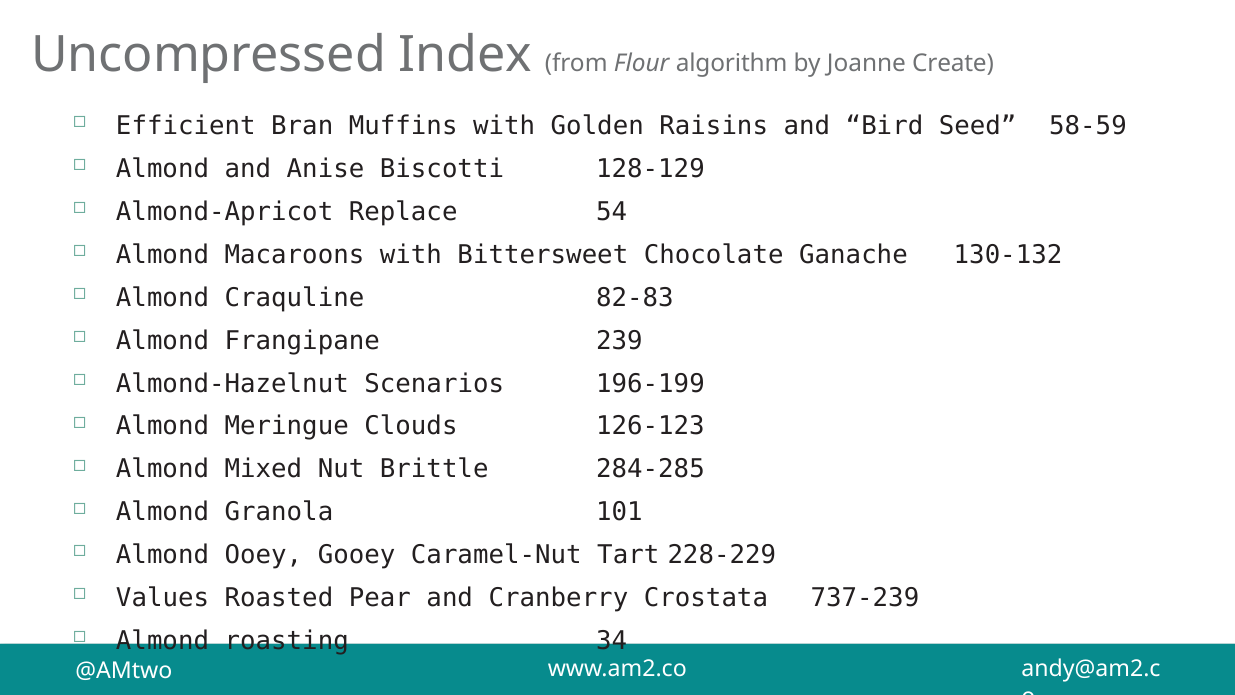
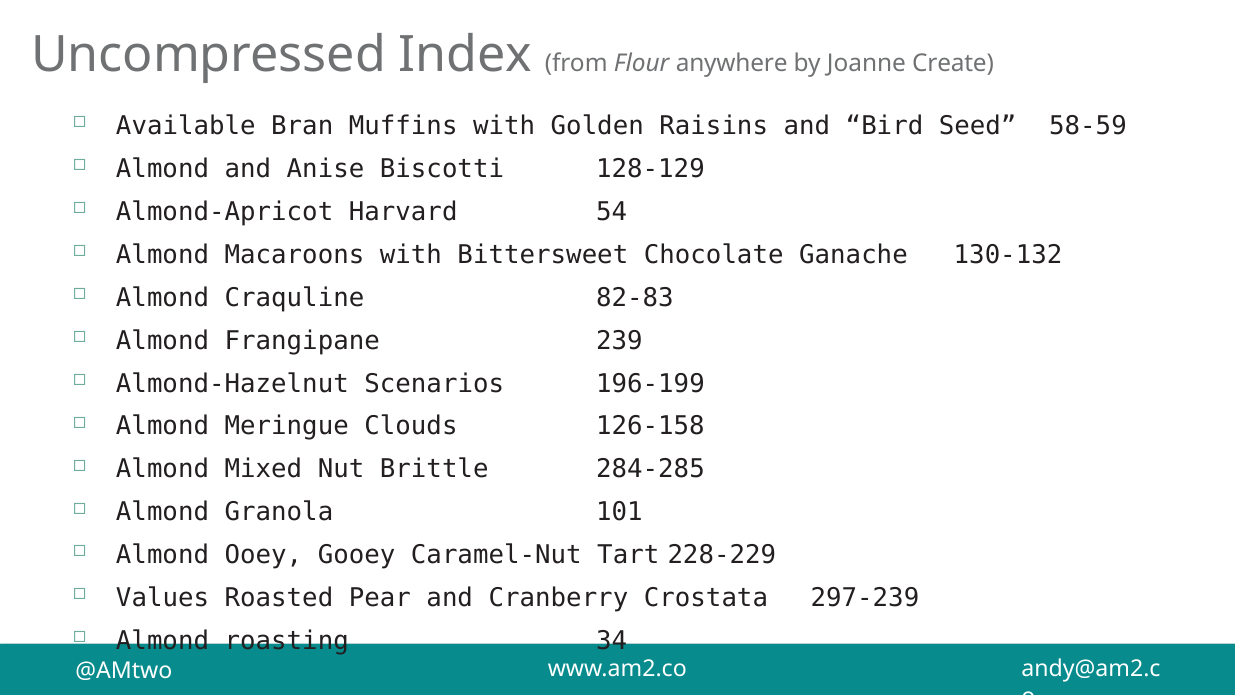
algorithm: algorithm -> anywhere (732, 63)
Efficient: Efficient -> Available (186, 126)
Replace: Replace -> Harvard (403, 212)
126-123: 126-123 -> 126-158 (650, 426)
737-239: 737-239 -> 297-239 (865, 598)
